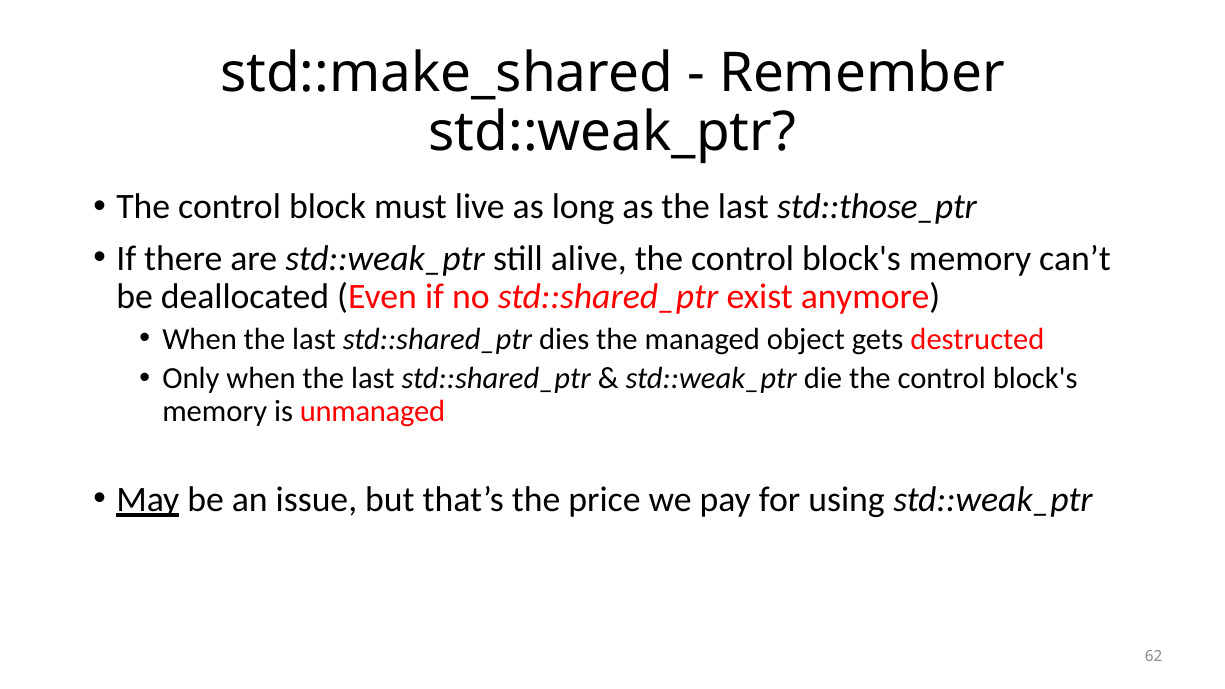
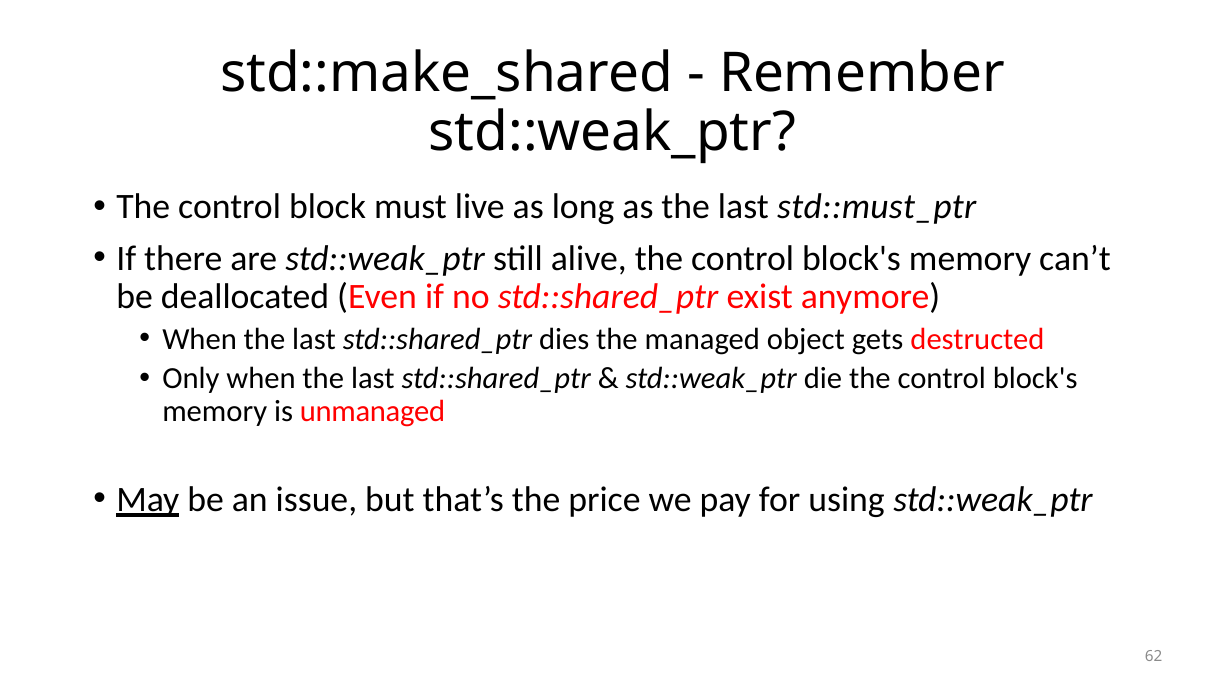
std::those_ptr: std::those_ptr -> std::must_ptr (877, 207)
